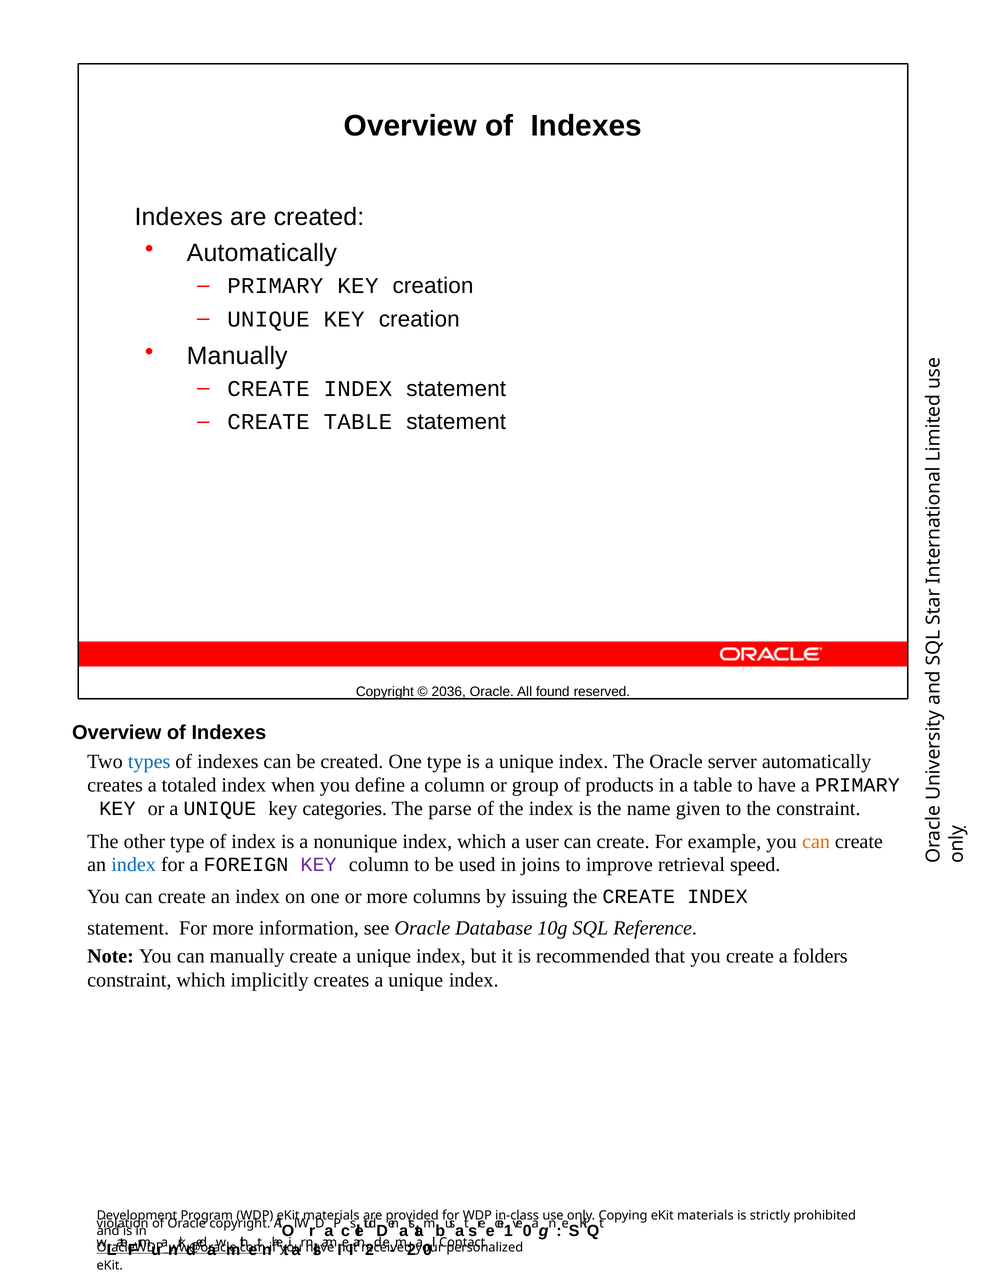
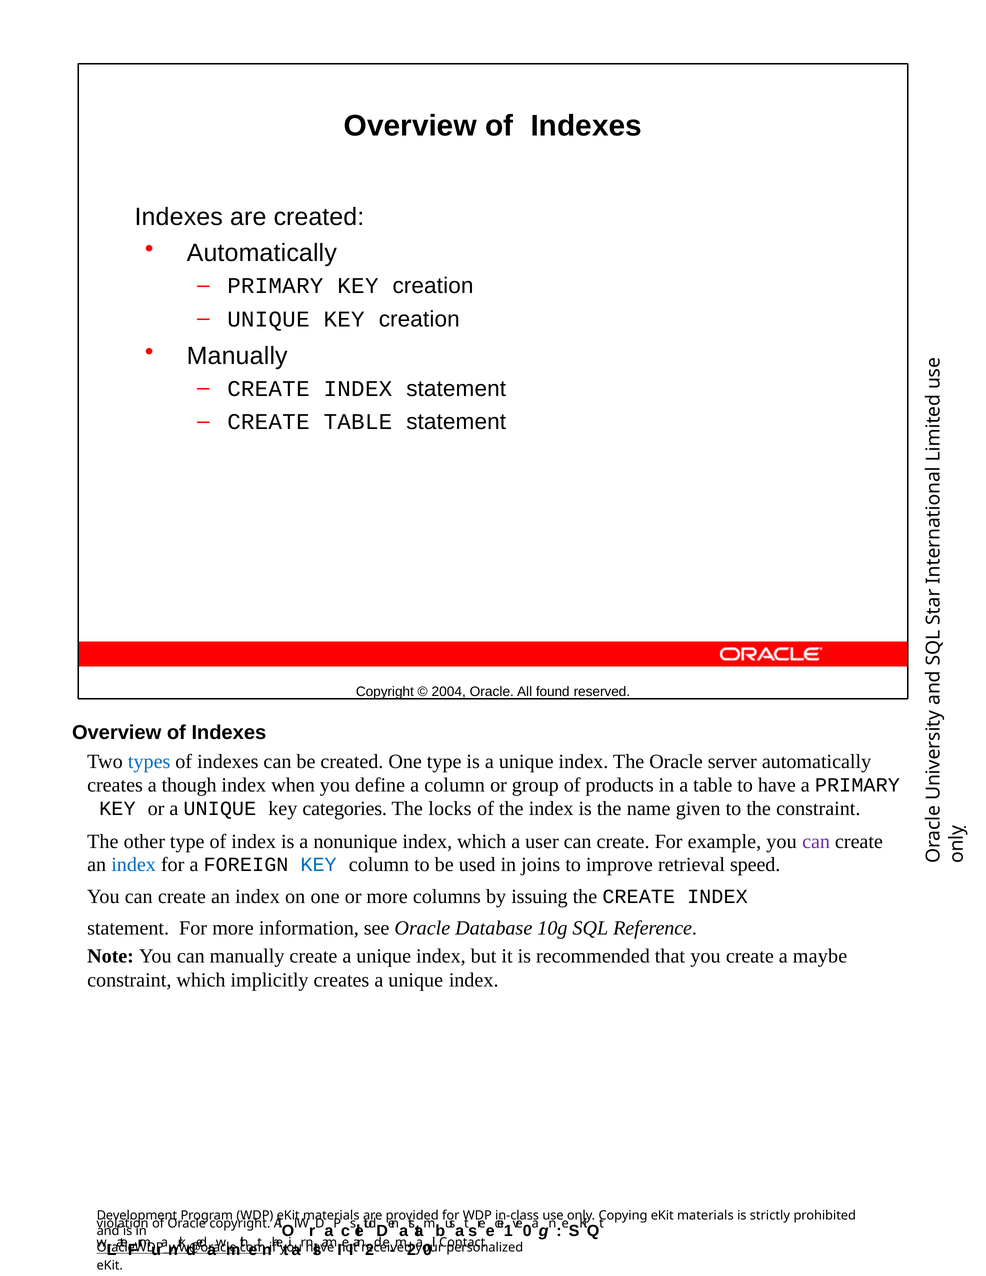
2036: 2036 -> 2004 (449, 691)
totaled: totaled -> though (189, 785)
parse: parse -> locks (450, 809)
can colour: orange -> purple (816, 842)
KEY colour: purple -> blue (319, 865)
folders: folders -> maybe (820, 956)
